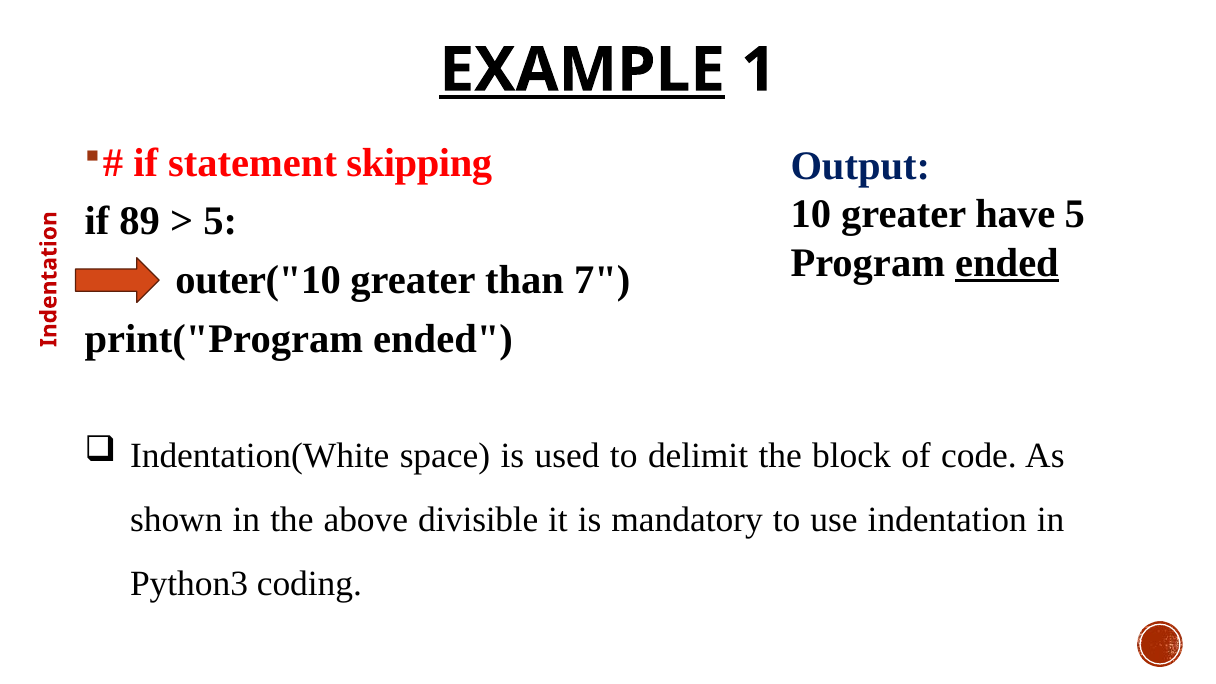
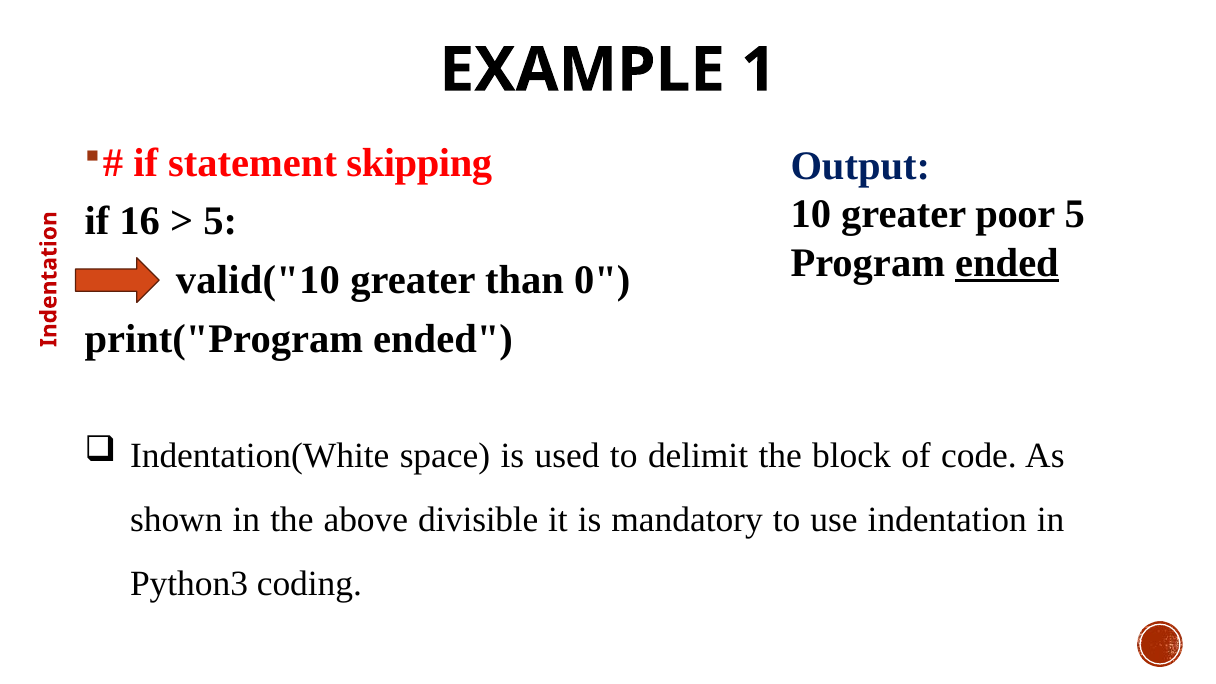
EXAMPLE underline: present -> none (582, 70)
have: have -> poor (1015, 214)
89: 89 -> 16 (140, 221)
outer("10: outer("10 -> valid("10 (258, 280)
7: 7 -> 0 (602, 280)
